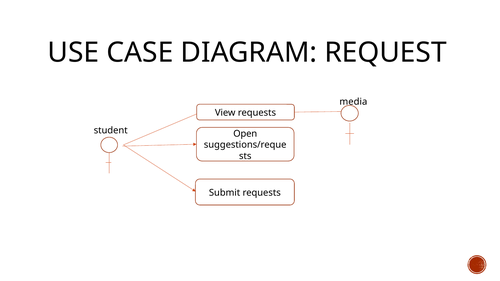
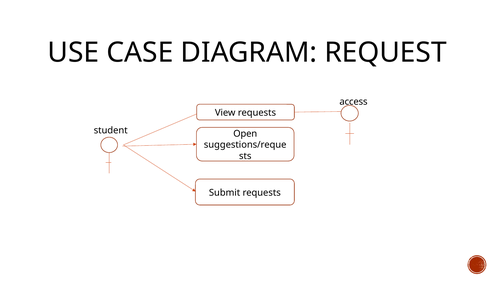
media: media -> access (353, 102)
